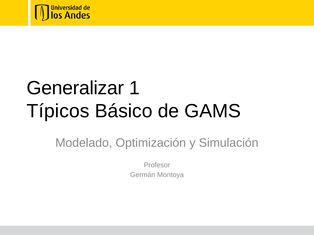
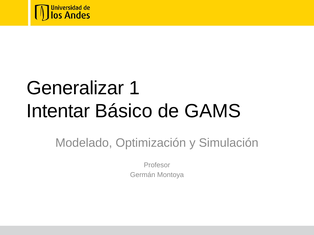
Típicos: Típicos -> Intentar (58, 111)
